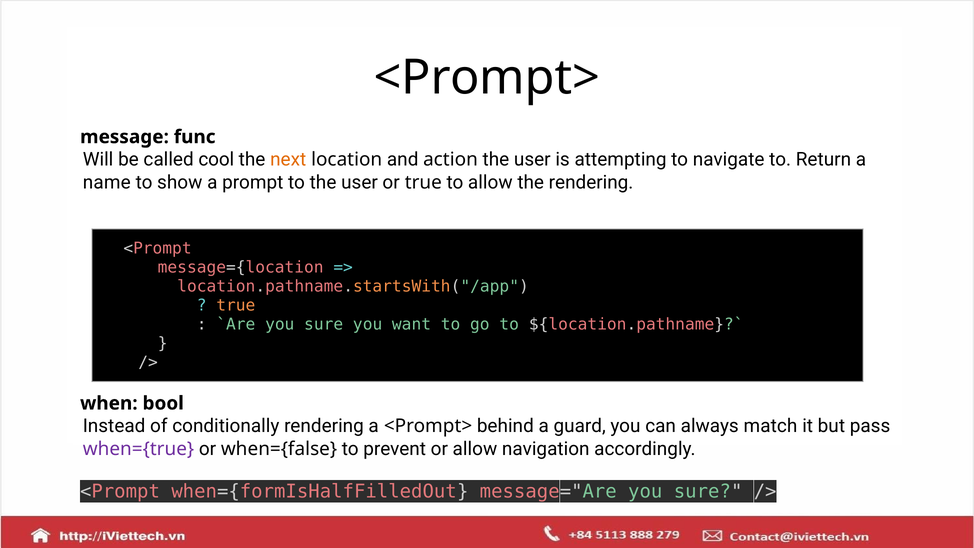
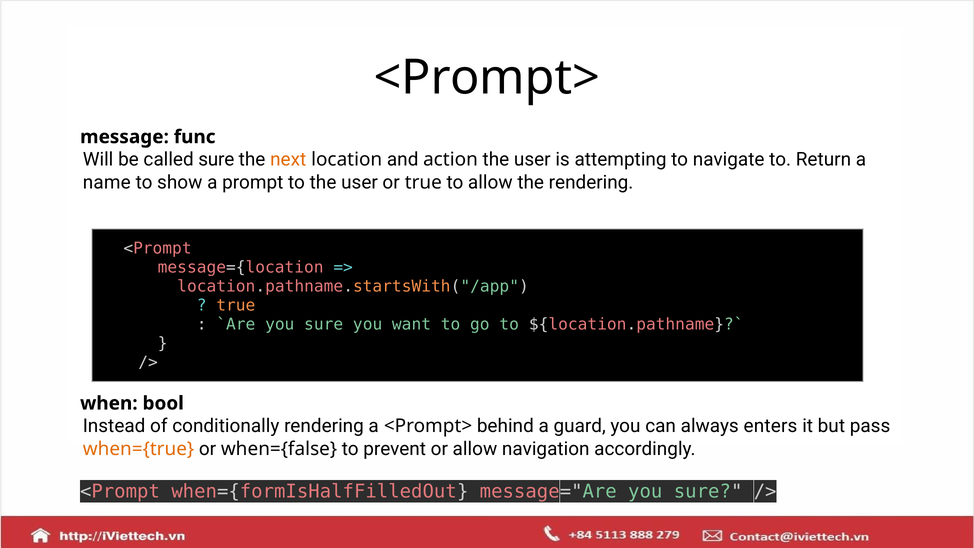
called cool: cool -> sure (216, 160)
match: match -> enters (770, 426)
when={true colour: purple -> orange (138, 449)
